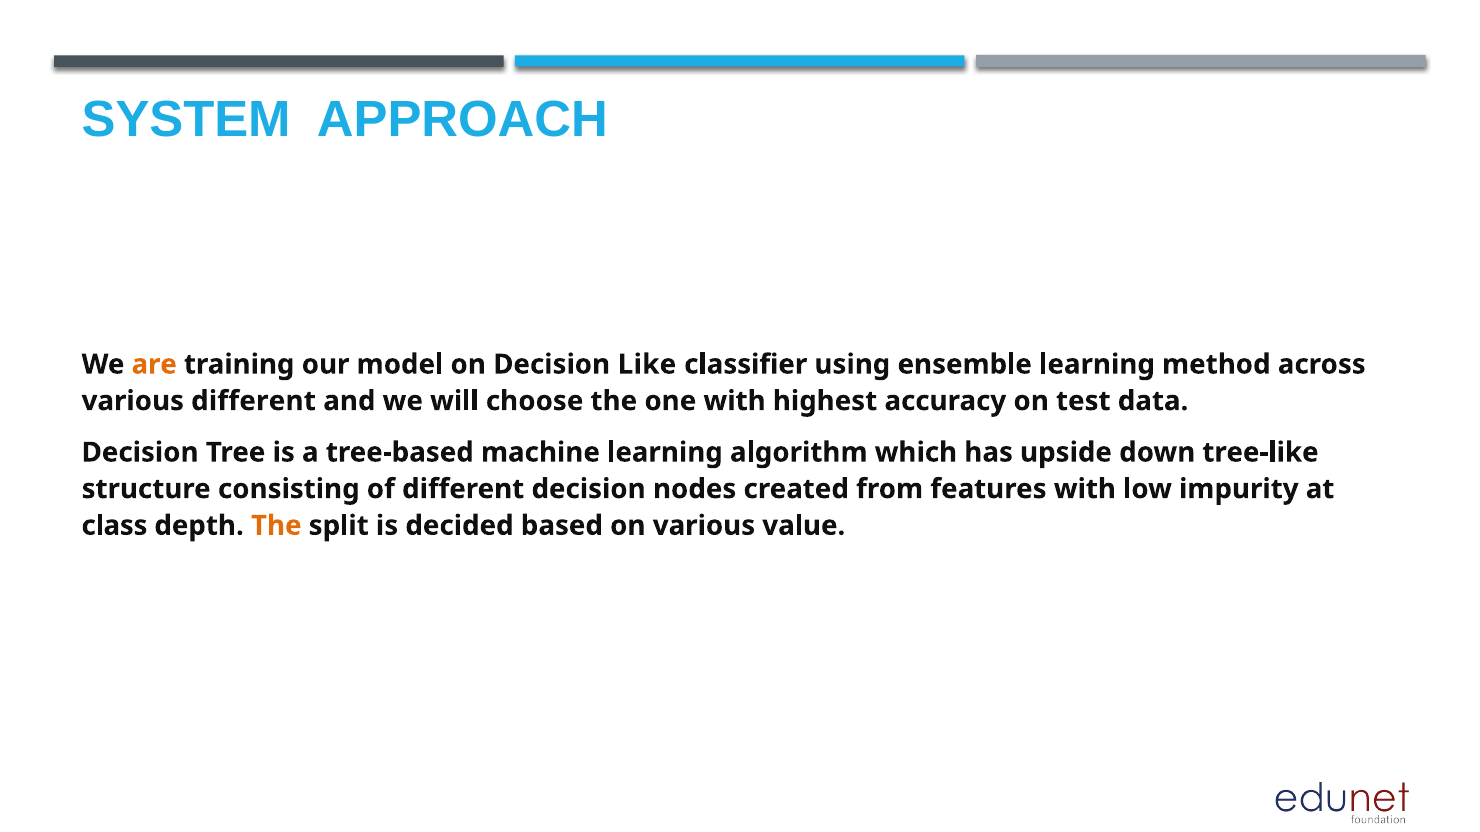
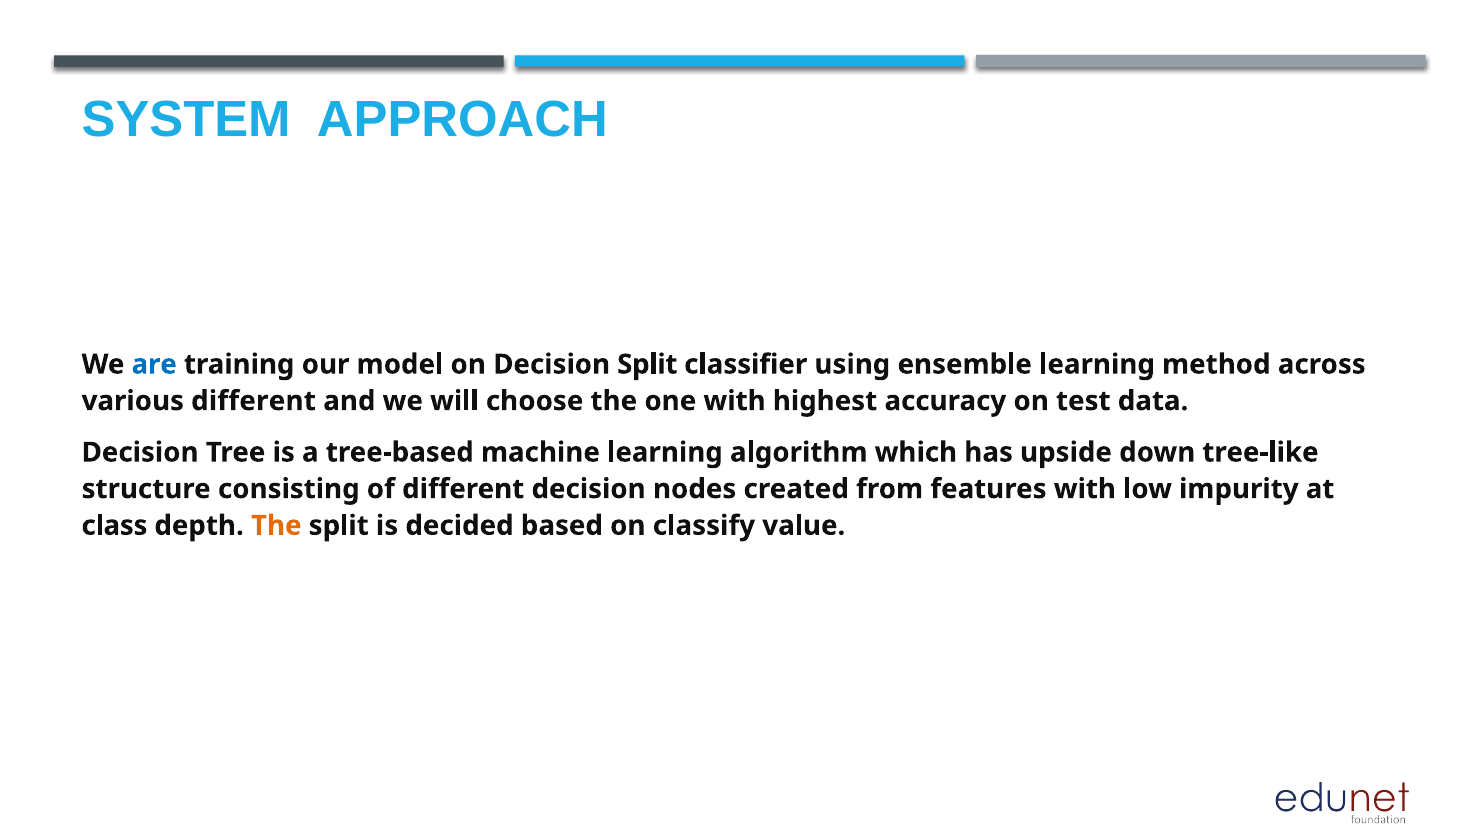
are colour: orange -> blue (154, 365)
Decision Like: Like -> Split (647, 365)
on various: various -> classify (704, 526)
